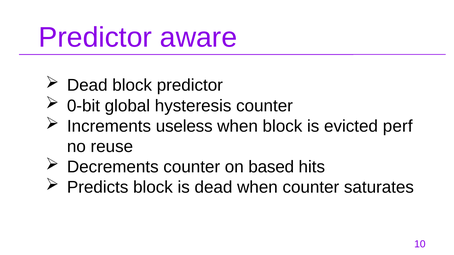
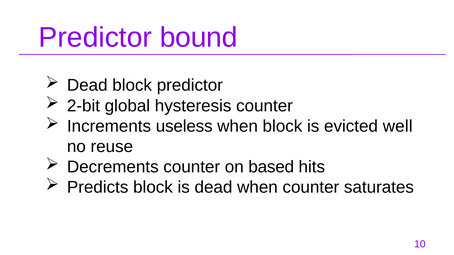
aware: aware -> bound (199, 38)
0-bit: 0-bit -> 2-bit (83, 106)
perf: perf -> well (398, 126)
